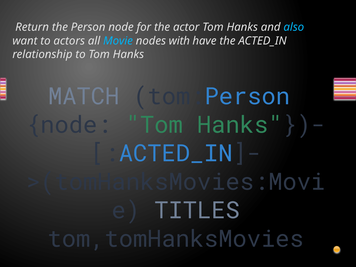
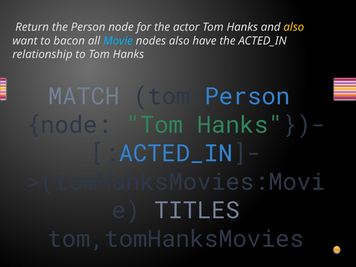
also colour: light blue -> yellow (294, 27)
actors: actors -> bacon (69, 41)
nodes with: with -> also (179, 41)
